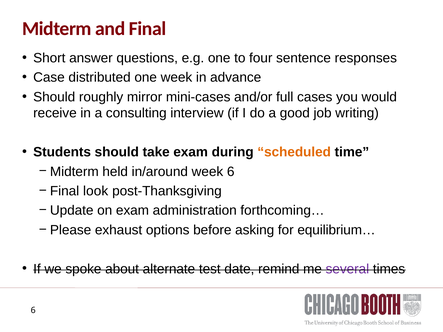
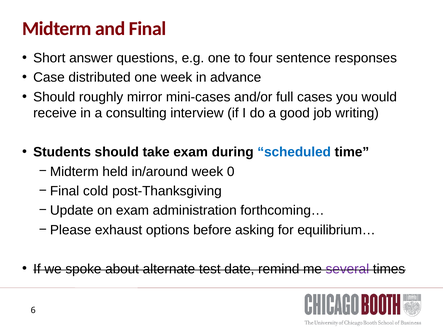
scheduled colour: orange -> blue (294, 152)
week 6: 6 -> 0 (231, 172)
look: look -> cold (96, 191)
